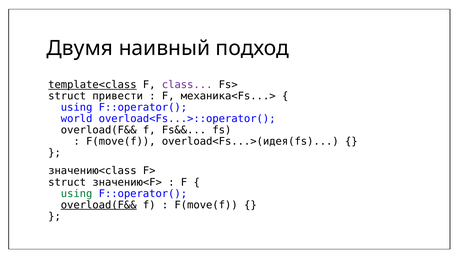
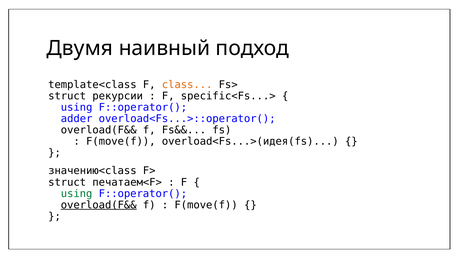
template<class underline: present -> none (92, 85)
class colour: purple -> orange (187, 85)
привести: привести -> рекурсии (118, 96)
механика<Fs...>: механика<Fs...> -> specific<Fs...> (228, 96)
world: world -> adder (77, 119)
значению<F>: значению<F> -> печатаем<F> (127, 182)
